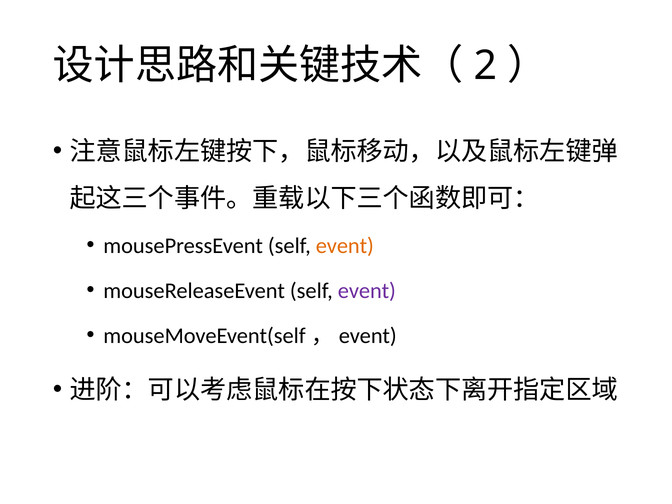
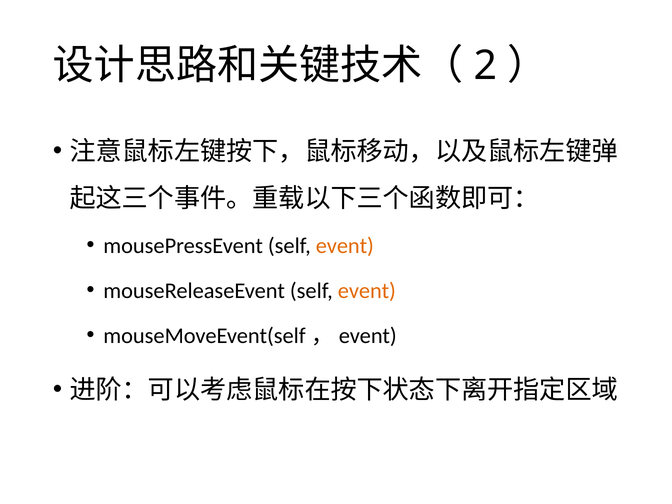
event colour: purple -> orange (367, 291)
